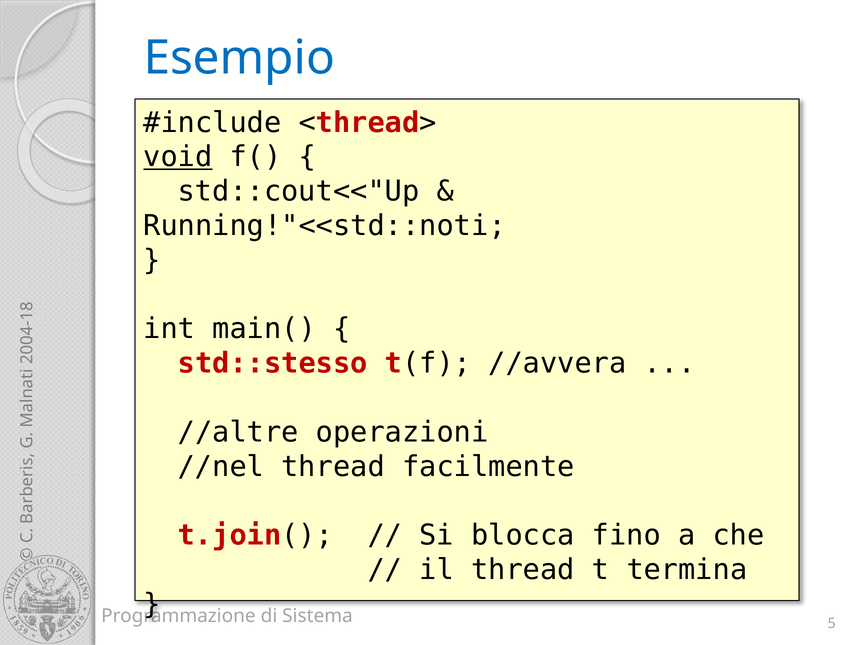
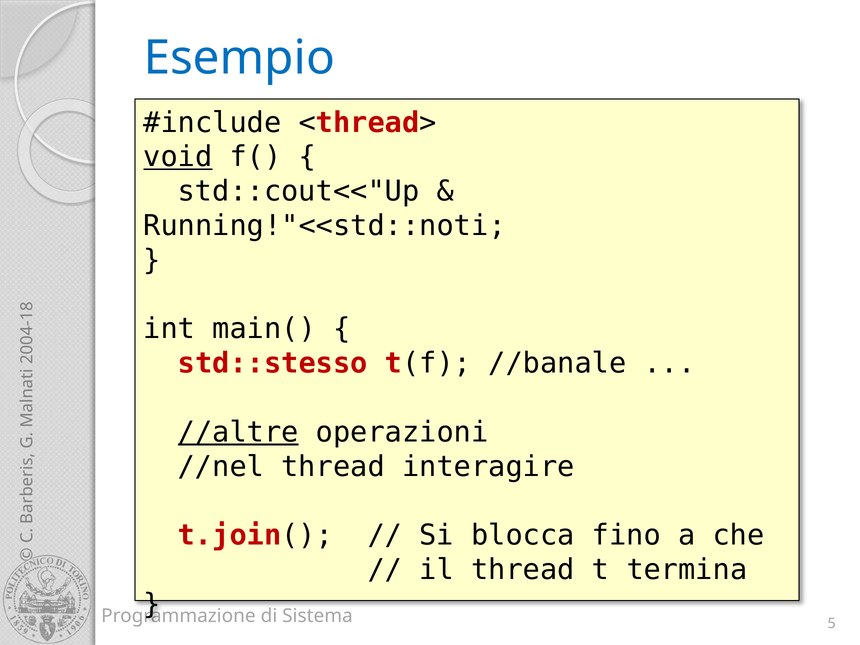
//avvera: //avvera -> //banale (557, 363)
//altre underline: none -> present (238, 432)
facilmente: facilmente -> interagire (488, 467)
